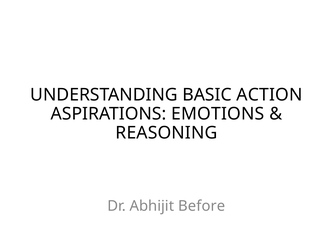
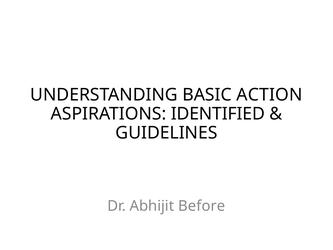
EMOTIONS: EMOTIONS -> IDENTIFIED (218, 114)
REASONING: REASONING -> GUIDELINES (166, 133)
